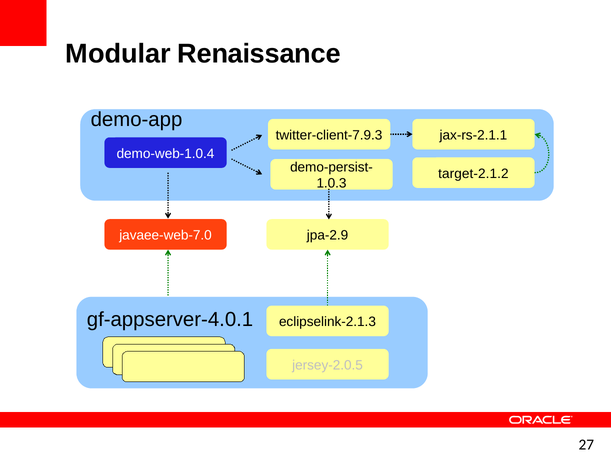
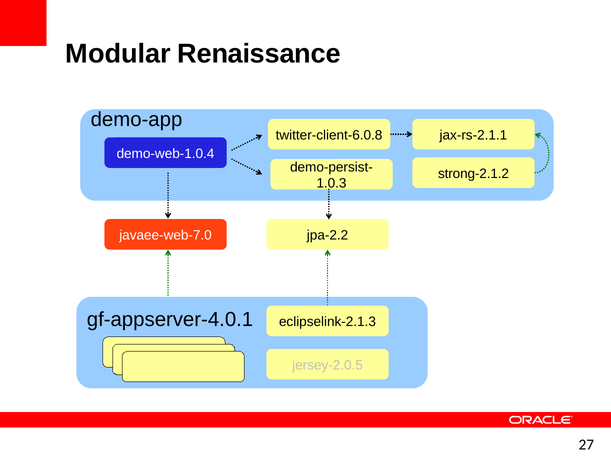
twitter-client-7.9.3: twitter-client-7.9.3 -> twitter-client-6.0.8 (329, 135)
target-2.1.2: target-2.1.2 -> strong-2.1.2 (474, 174)
jpa-2.9: jpa-2.9 -> jpa-2.2 (328, 235)
